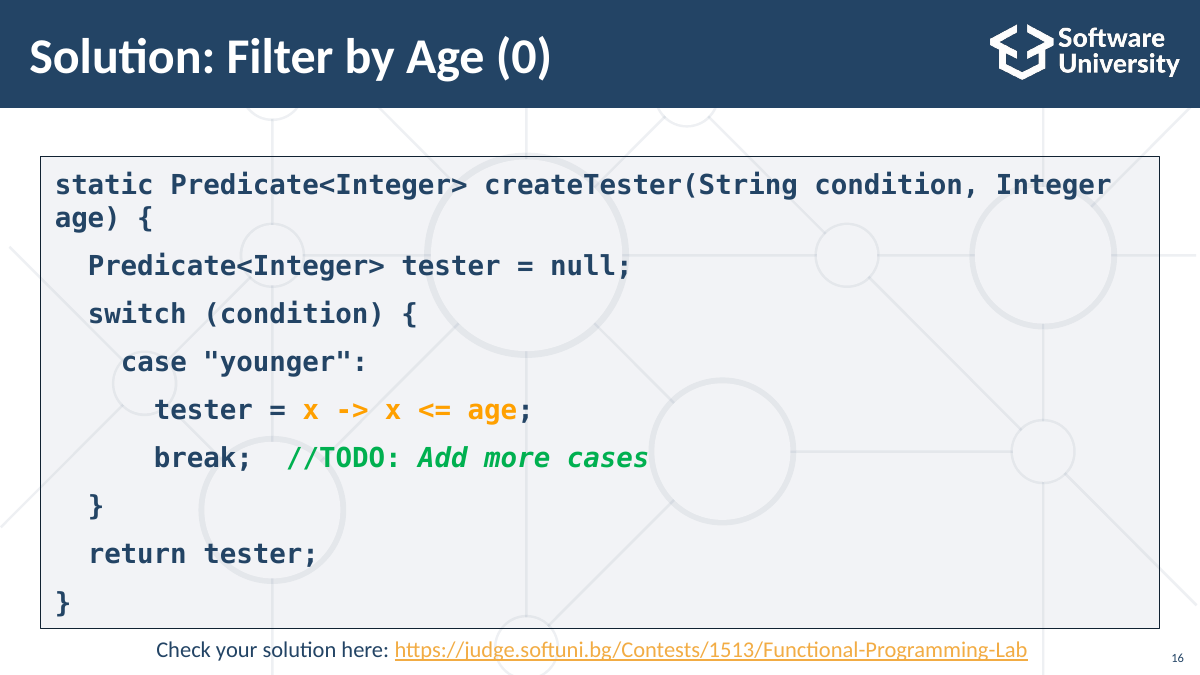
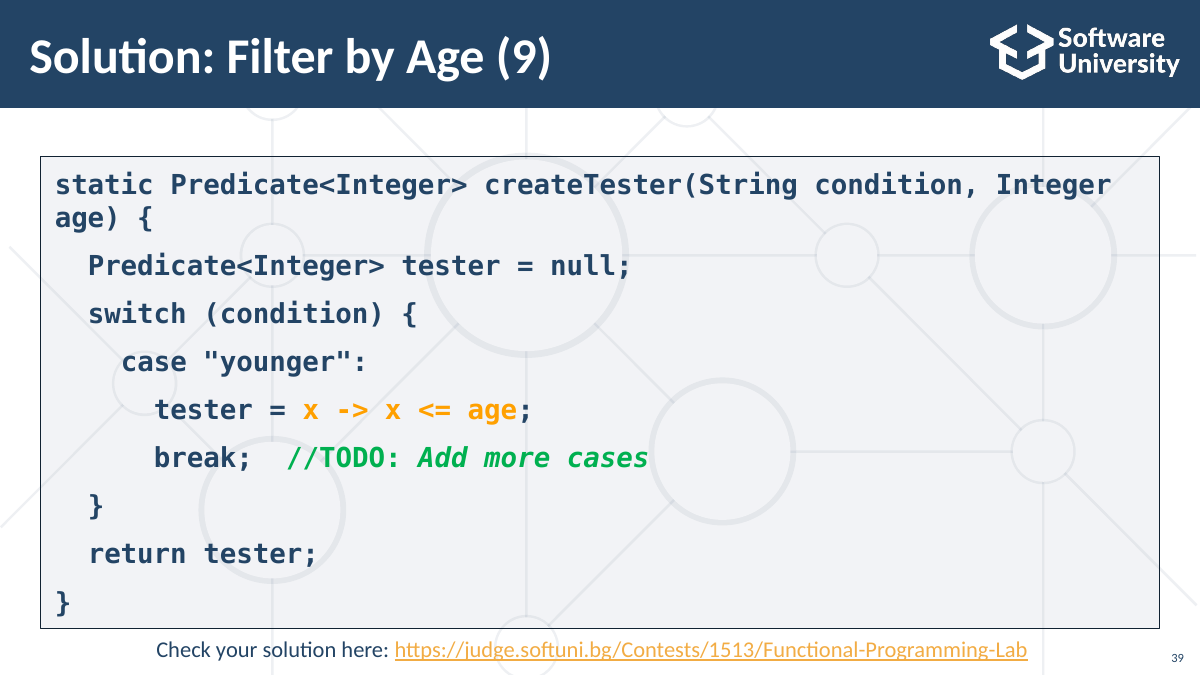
0: 0 -> 9 (524, 57)
16: 16 -> 39 (1178, 658)
